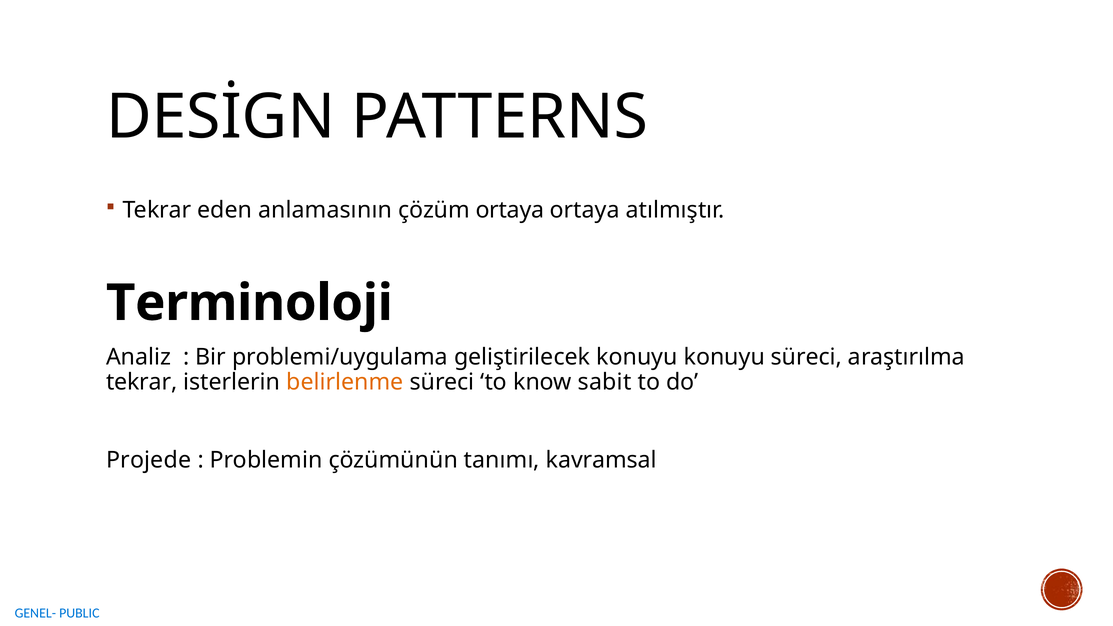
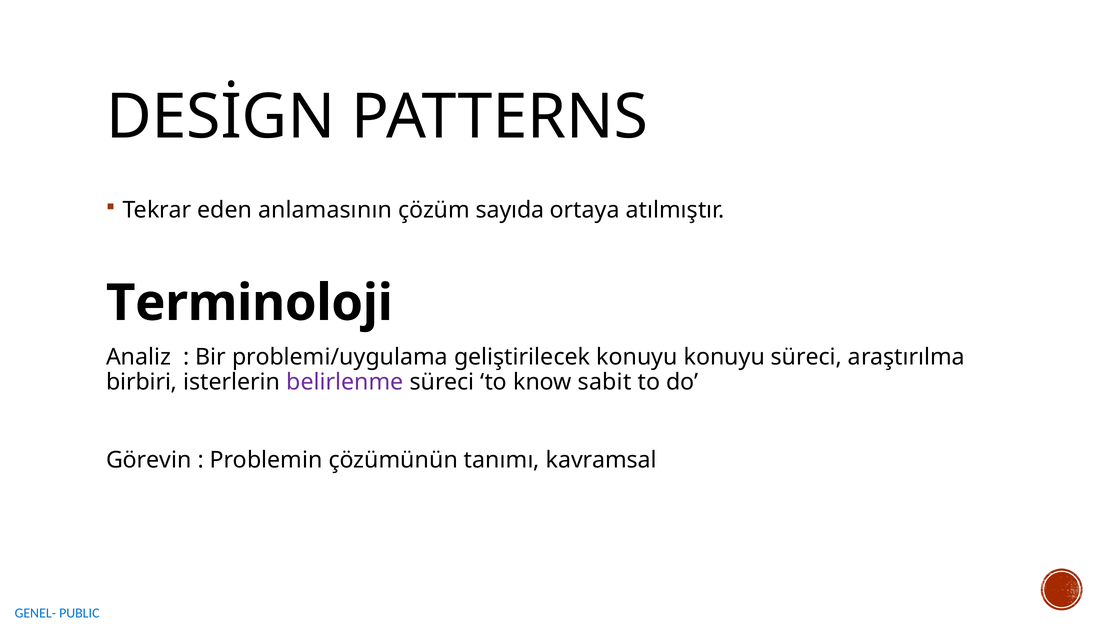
çözüm ortaya: ortaya -> sayıda (510, 210)
tekrar: tekrar -> birbiri (142, 382)
belirlenme colour: orange -> purple (345, 382)
Projede: Projede -> Görevin (149, 460)
